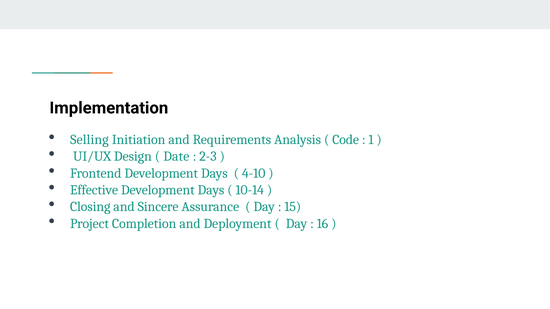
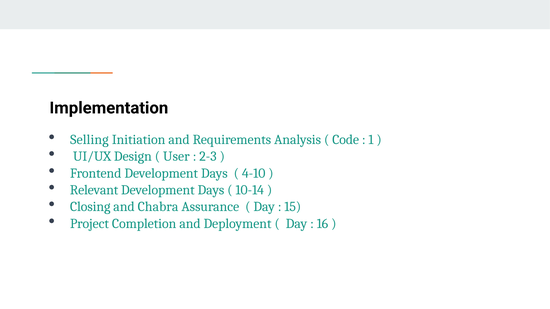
Date: Date -> User (176, 157)
Effective: Effective -> Relevant (94, 190)
Sincere: Sincere -> Chabra (158, 207)
